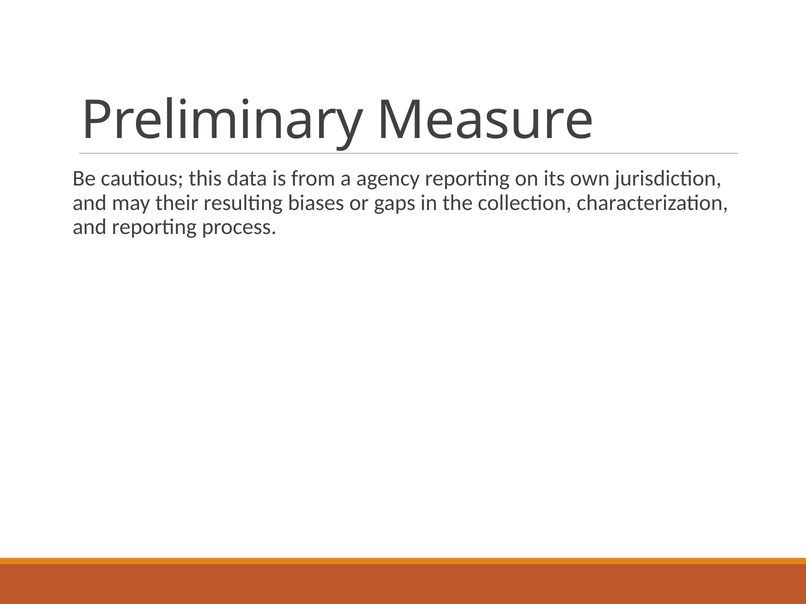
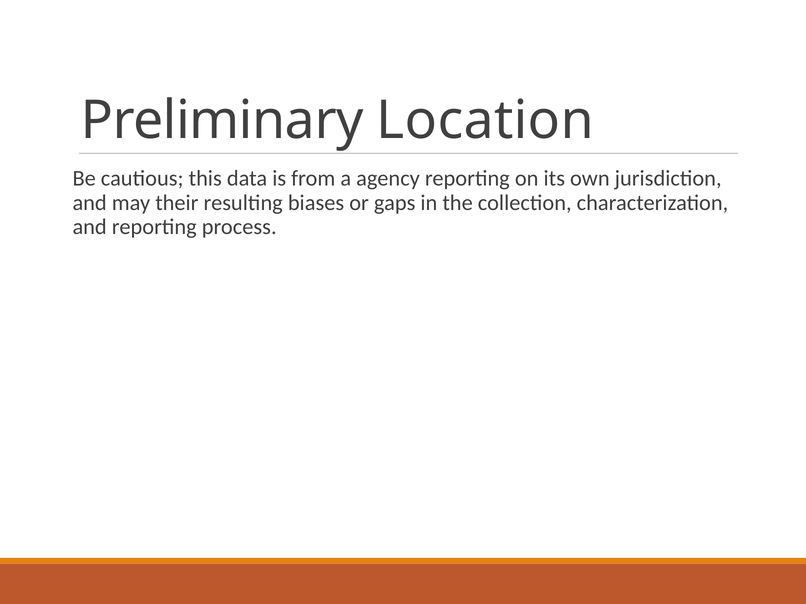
Measure: Measure -> Location (485, 120)
